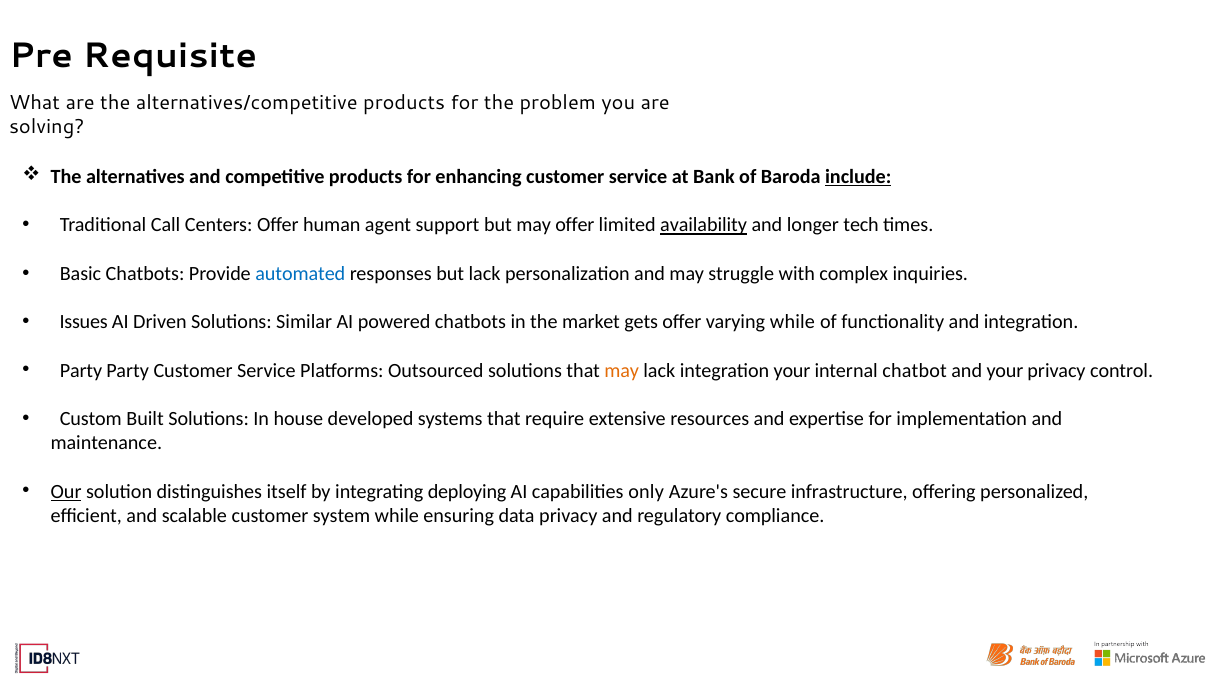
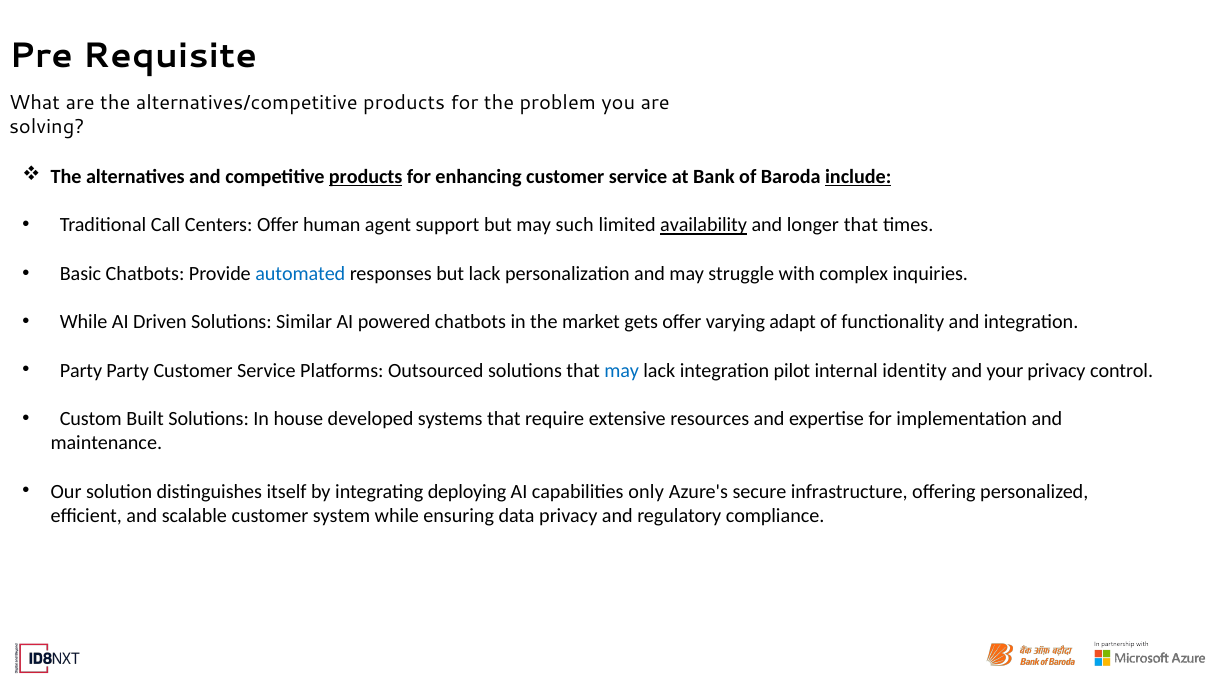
products underline: none -> present (366, 177)
may offer: offer -> such (575, 225)
longer tech: tech -> that (861, 225)
Issues: Issues -> While (84, 322)
varying while: while -> adapt (793, 322)
may colour: orange -> blue (622, 371)
integration your: your -> pilot (792, 371)
chatbot: chatbot -> identity (915, 371)
Our underline: present -> none (66, 492)
